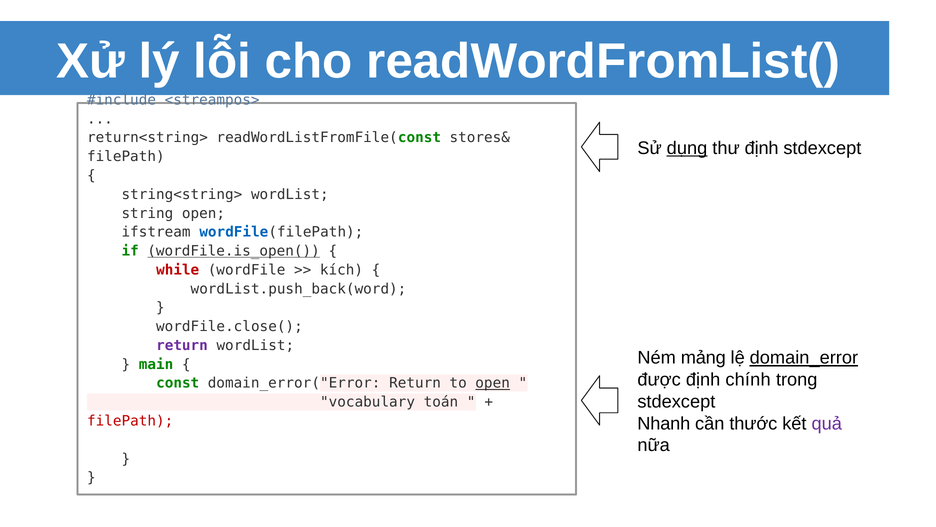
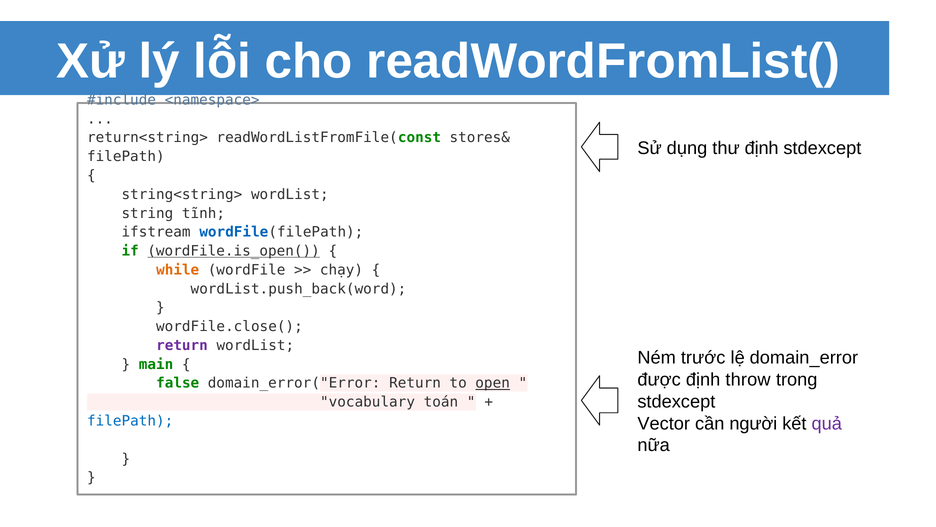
<streampos>: <streampos> -> <namespace> (212, 100)
dụng underline: present -> none (687, 148)
string open: open -> tĩnh (204, 213)
while colour: red -> orange (178, 270)
kích: kích -> chạy (342, 270)
mảng: mảng -> trước (703, 358)
domain_error underline: present -> none (804, 358)
chính: chính -> throw (748, 379)
const: const -> false (178, 383)
filePath colour: red -> blue (130, 421)
Nhanh: Nhanh -> Vector (664, 423)
thước: thước -> người (753, 423)
